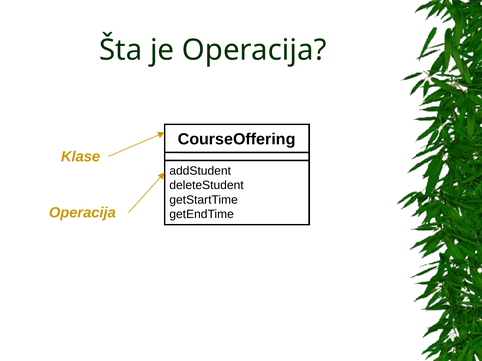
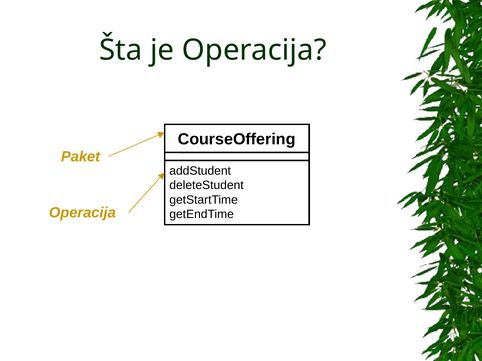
Klase: Klase -> Paket (81, 157)
